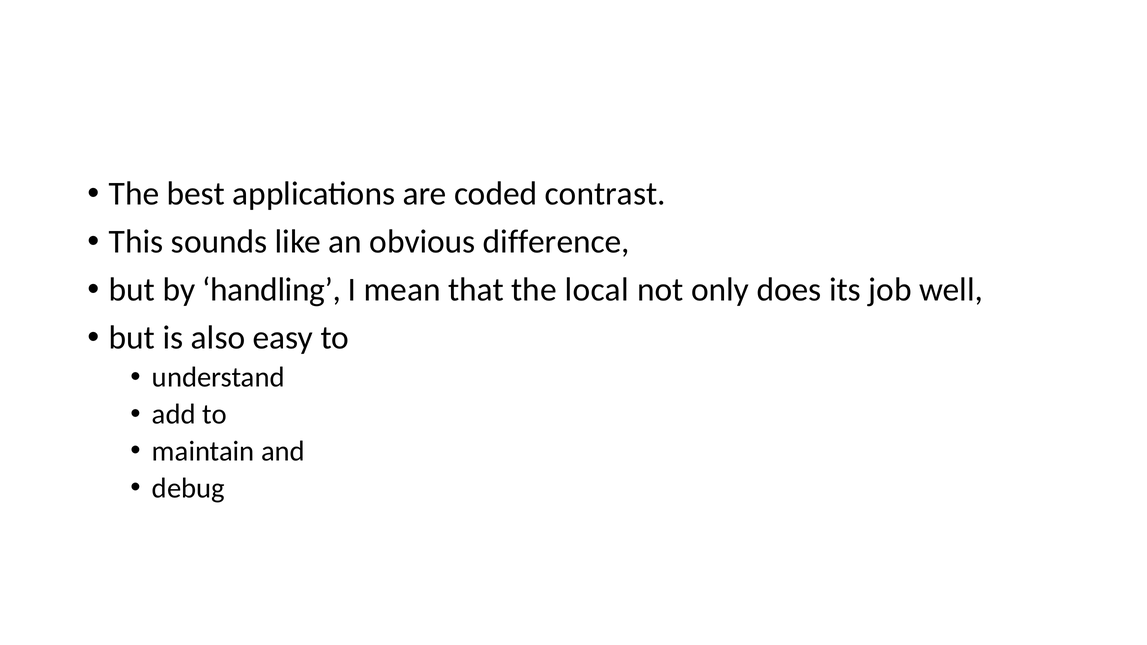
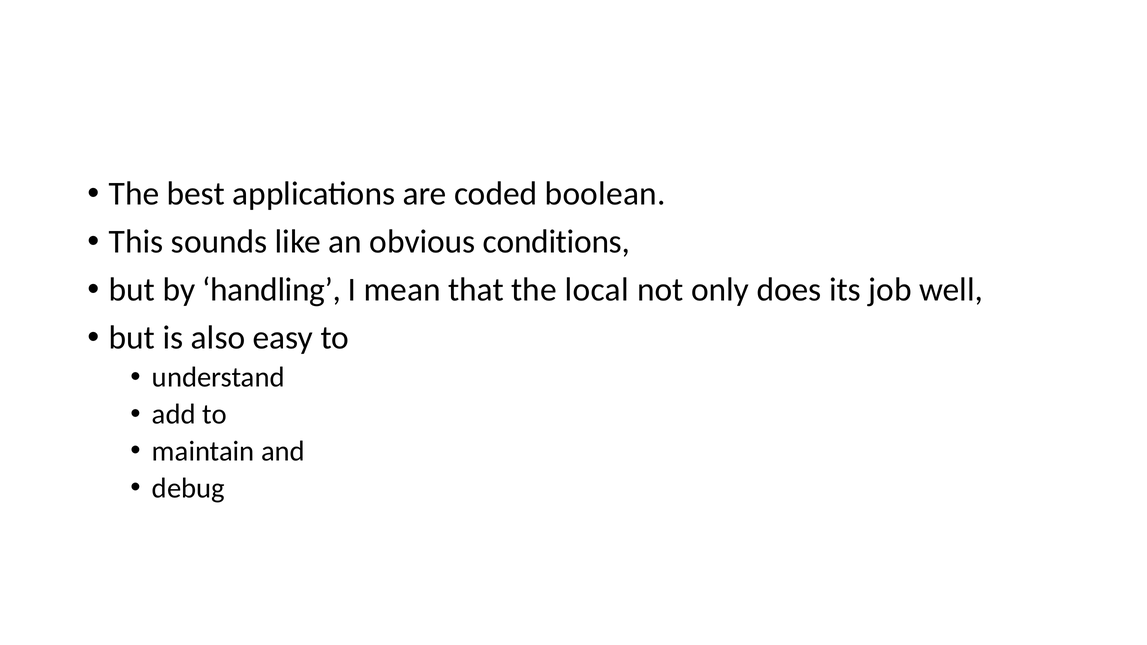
contrast: contrast -> boolean (605, 194)
difference: difference -> conditions (556, 242)
